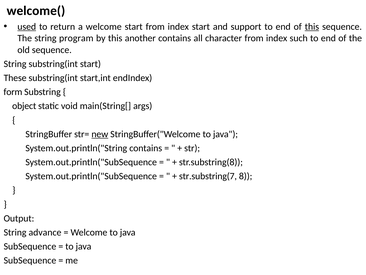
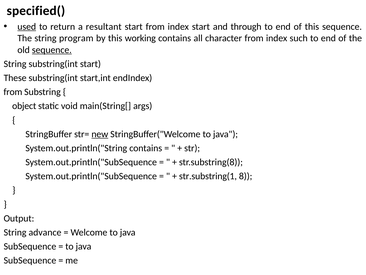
welcome(: welcome( -> specified( (36, 11)
a welcome: welcome -> resultant (104, 27)
support: support -> through (246, 27)
this underline: present -> none (312, 27)
another: another -> working (140, 38)
sequence underline: none -> present (52, 50)
form: form -> from (13, 92)
str.substring(7: str.substring(7 -> str.substring(1 (208, 176)
